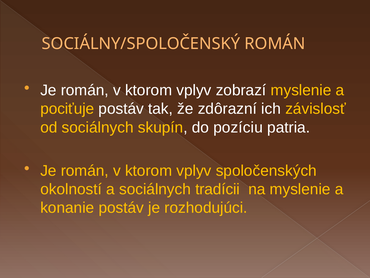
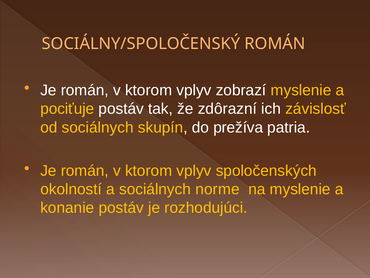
pozíciu: pozíciu -> prežíva (238, 127)
tradícii: tradícii -> norme (217, 189)
